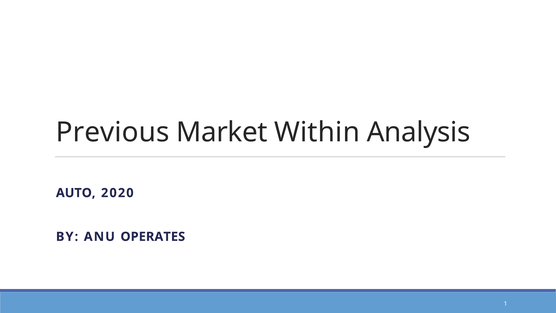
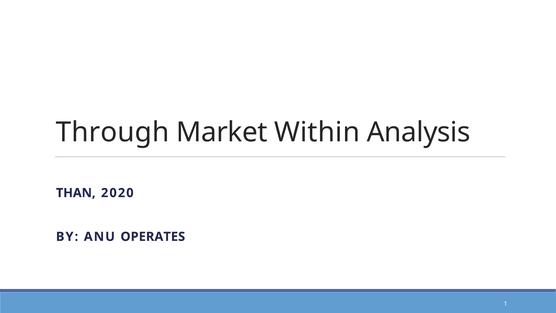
Previous: Previous -> Through (113, 132)
AUTO: AUTO -> THAN (76, 193)
